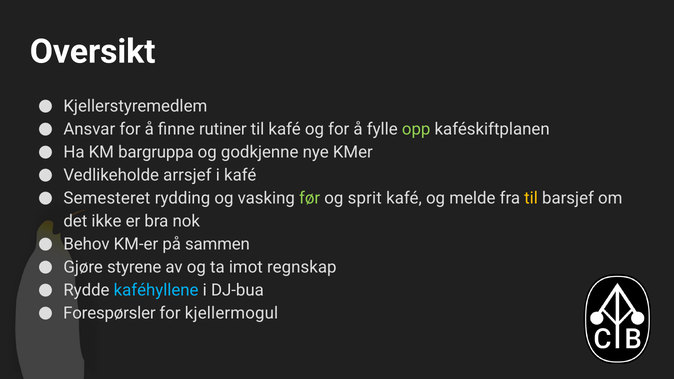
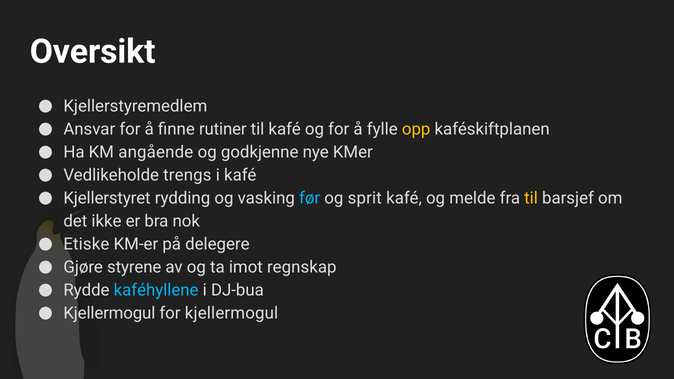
opp colour: light green -> yellow (416, 129)
bargruppa: bargruppa -> angående (156, 152)
arrsjef: arrsjef -> trengs (187, 175)
Semesteret: Semesteret -> Kjellerstyret (107, 198)
før colour: light green -> light blue (310, 198)
Behov: Behov -> Etiske (86, 244)
sammen: sammen -> delegere (217, 244)
Forespørsler: Forespørsler -> Kjellermogul (109, 313)
